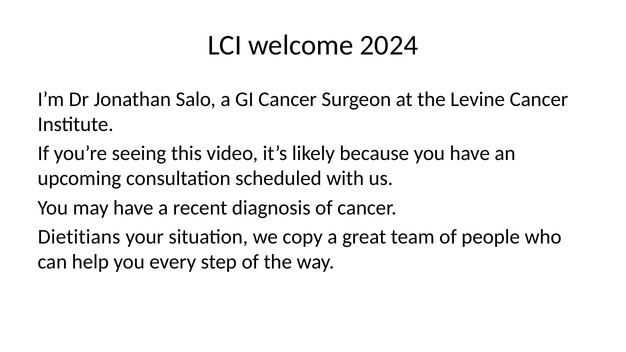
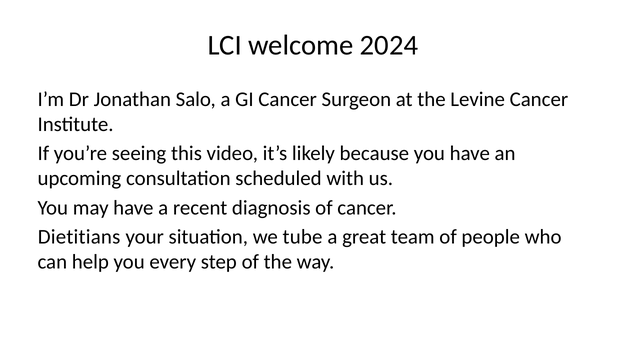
copy: copy -> tube (303, 237)
